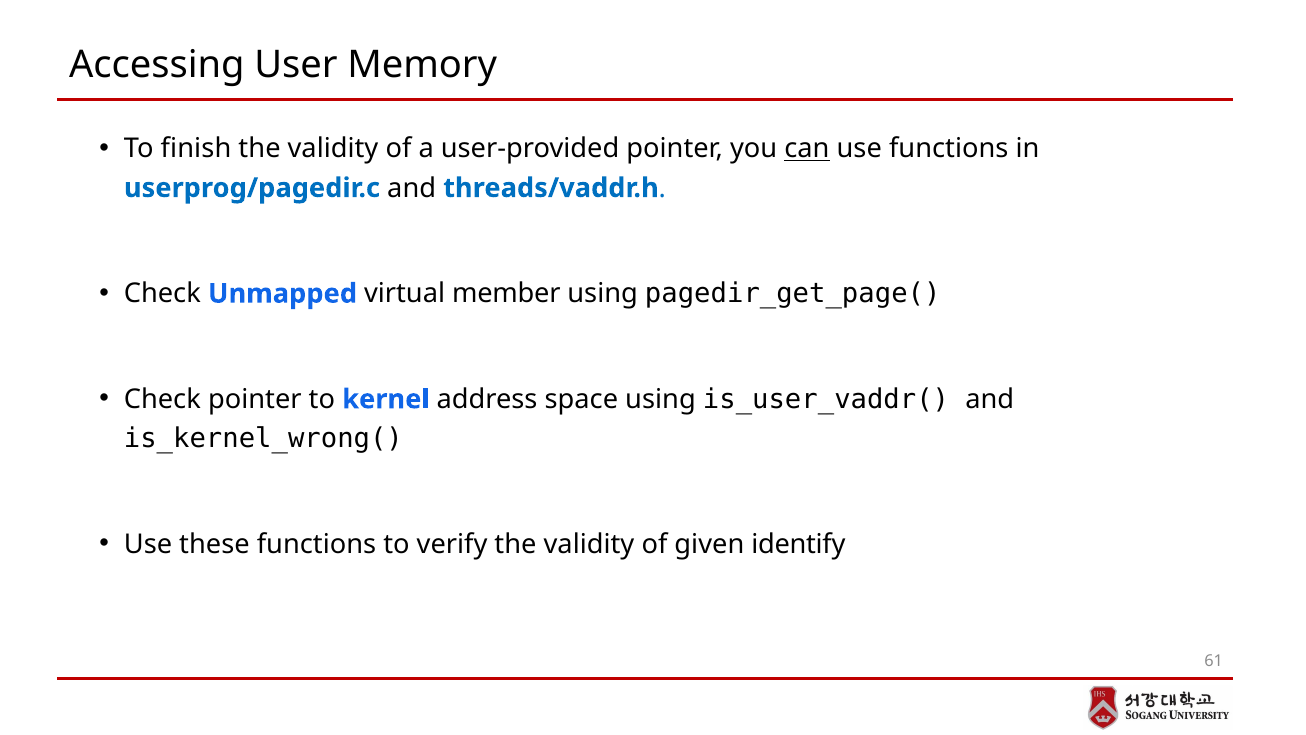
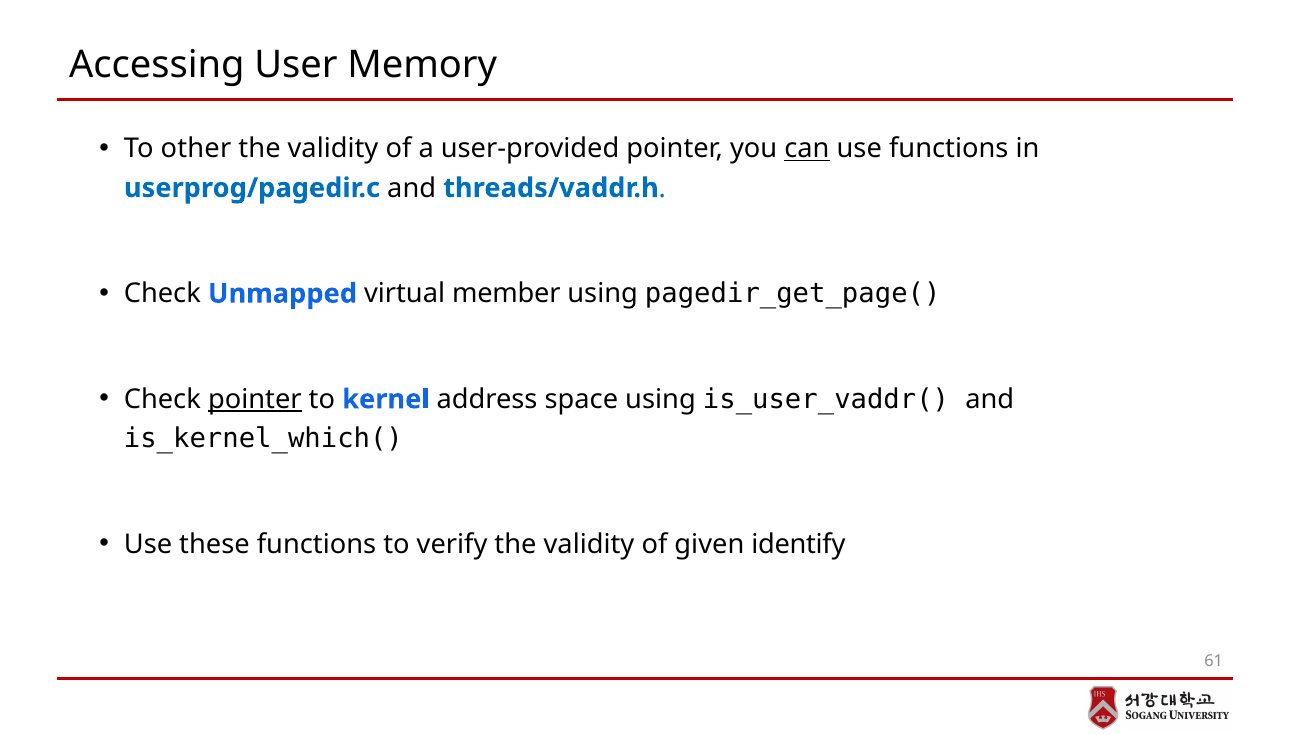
finish: finish -> other (196, 149)
pointer underline: none -> present (255, 399)
is_kernel_wrong(: is_kernel_wrong( -> is_kernel_which( (263, 438)
